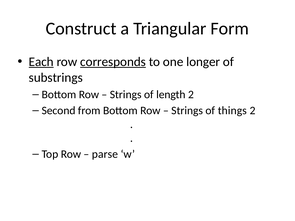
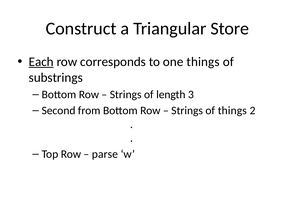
Form: Form -> Store (230, 29)
corresponds underline: present -> none (113, 62)
one longer: longer -> things (203, 62)
length 2: 2 -> 3 (191, 95)
